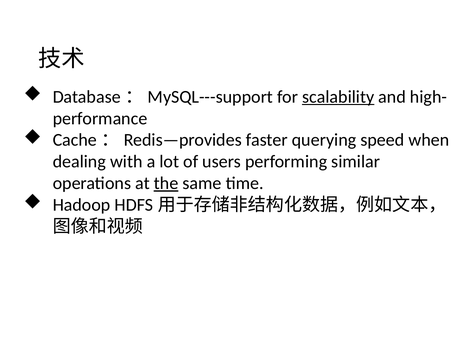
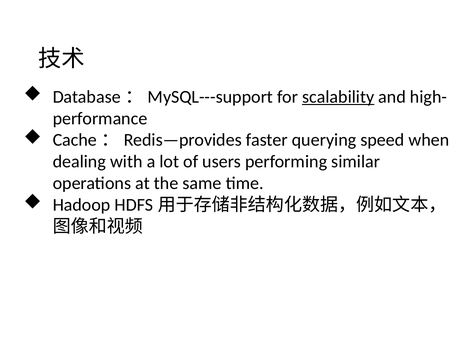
the underline: present -> none (166, 183)
